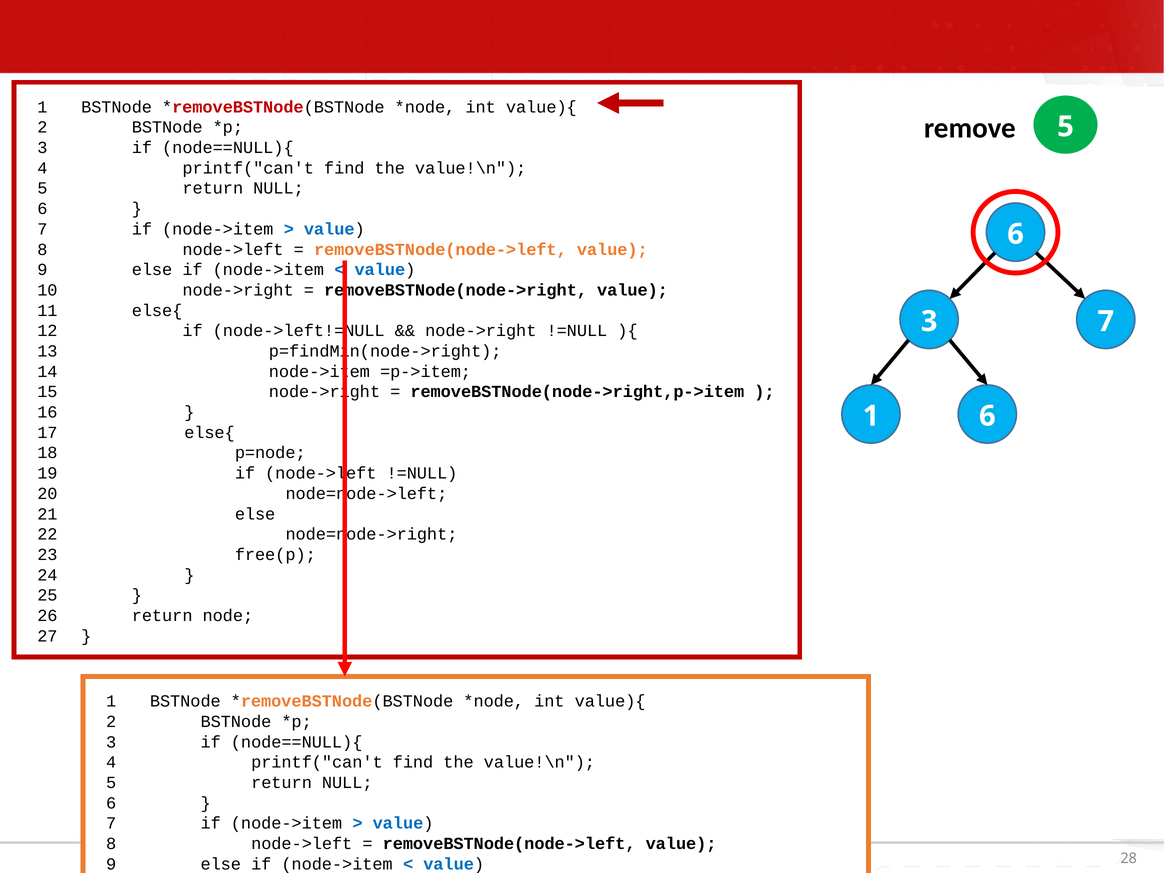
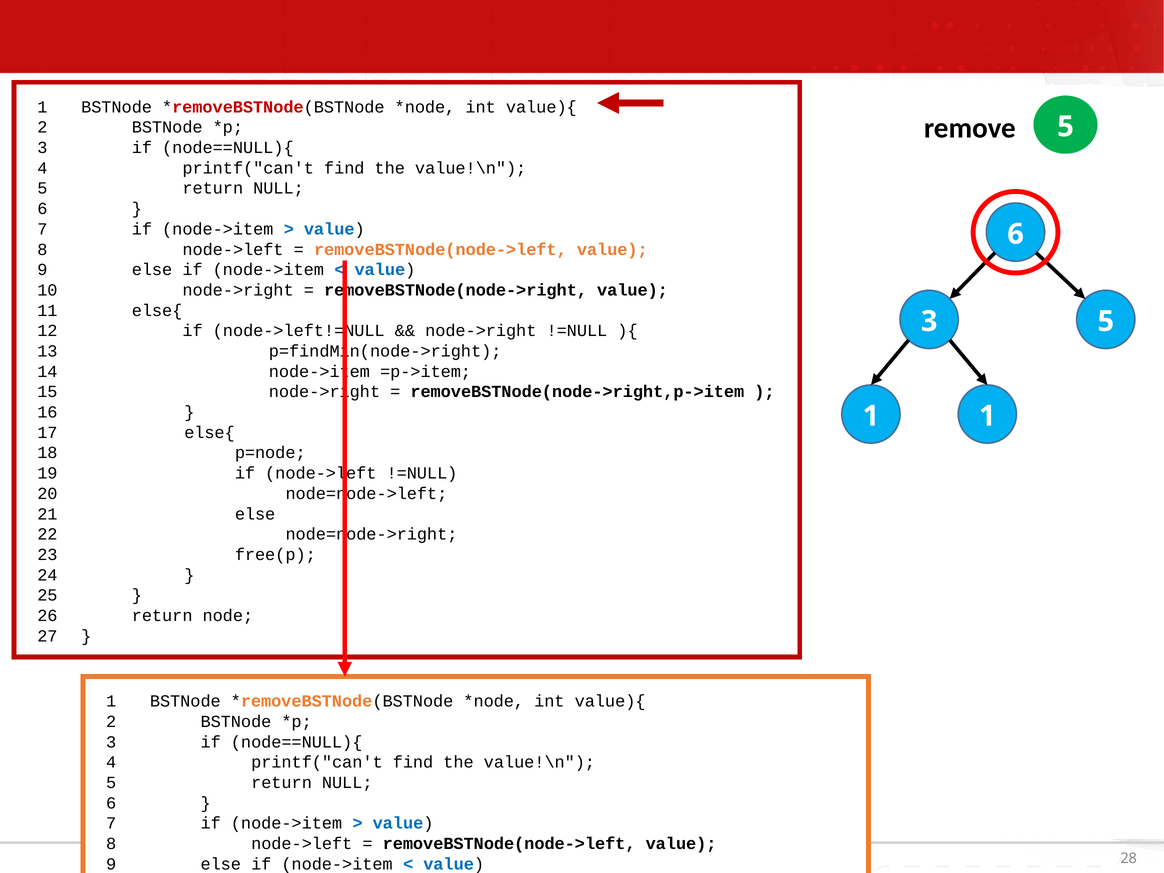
3 7: 7 -> 5 (1106, 321)
1 6: 6 -> 1 (987, 416)
